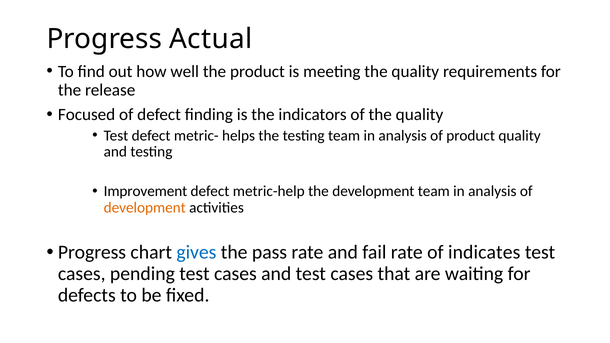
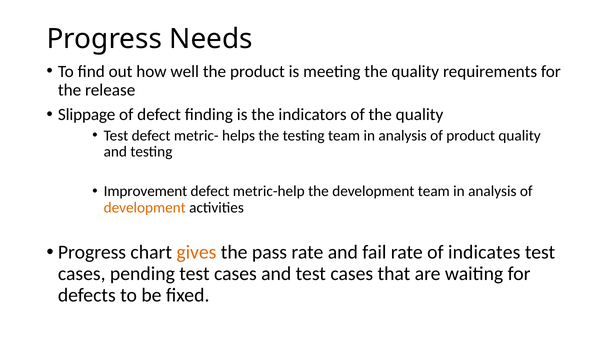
Actual: Actual -> Needs (211, 39)
Focused: Focused -> Slippage (87, 115)
gives colour: blue -> orange (196, 253)
